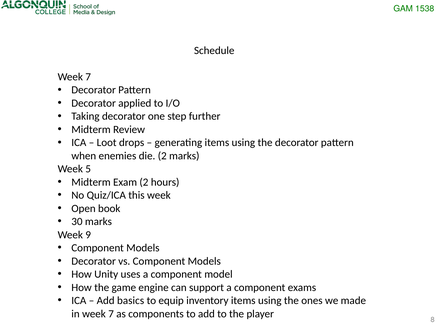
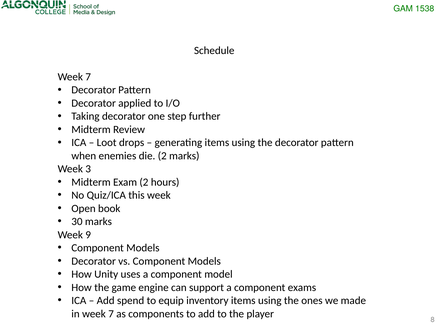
5: 5 -> 3 (88, 169)
basics: basics -> spend (131, 301)
